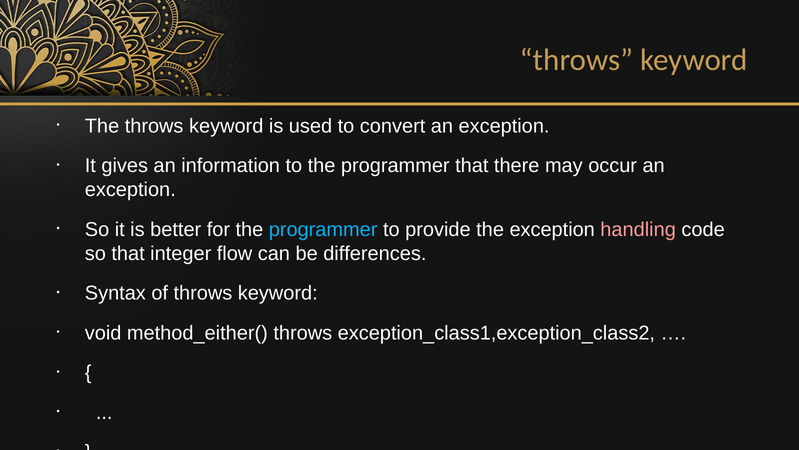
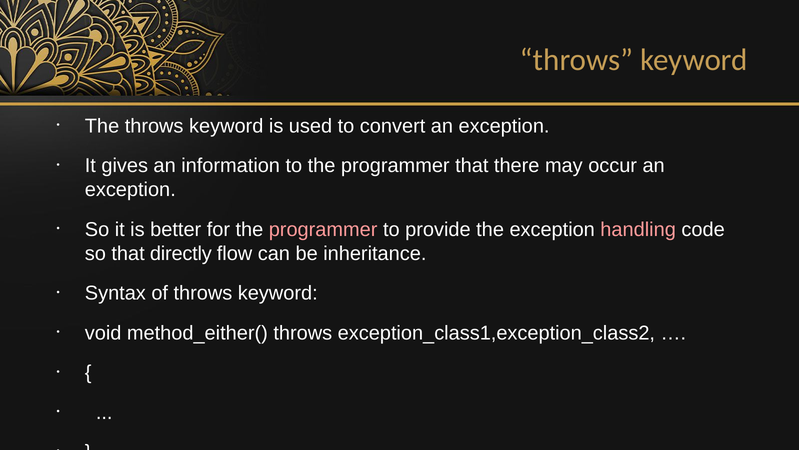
programmer colour: light blue -> pink (323, 229)
integer: integer -> directly (181, 253)
differences: differences -> inheritance (375, 253)
